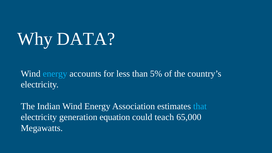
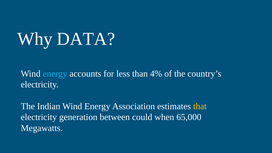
5%: 5% -> 4% (156, 74)
that colour: light blue -> yellow (200, 106)
equation: equation -> between (115, 117)
teach: teach -> when (164, 117)
